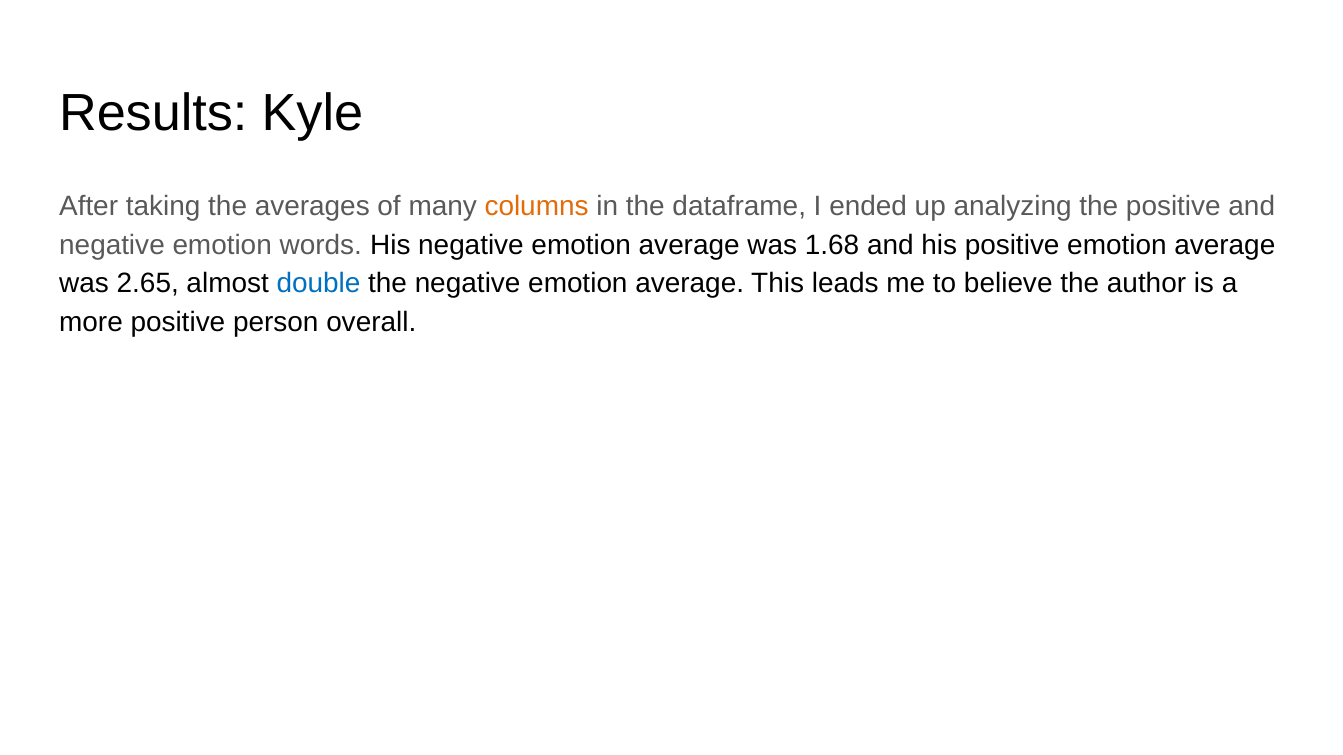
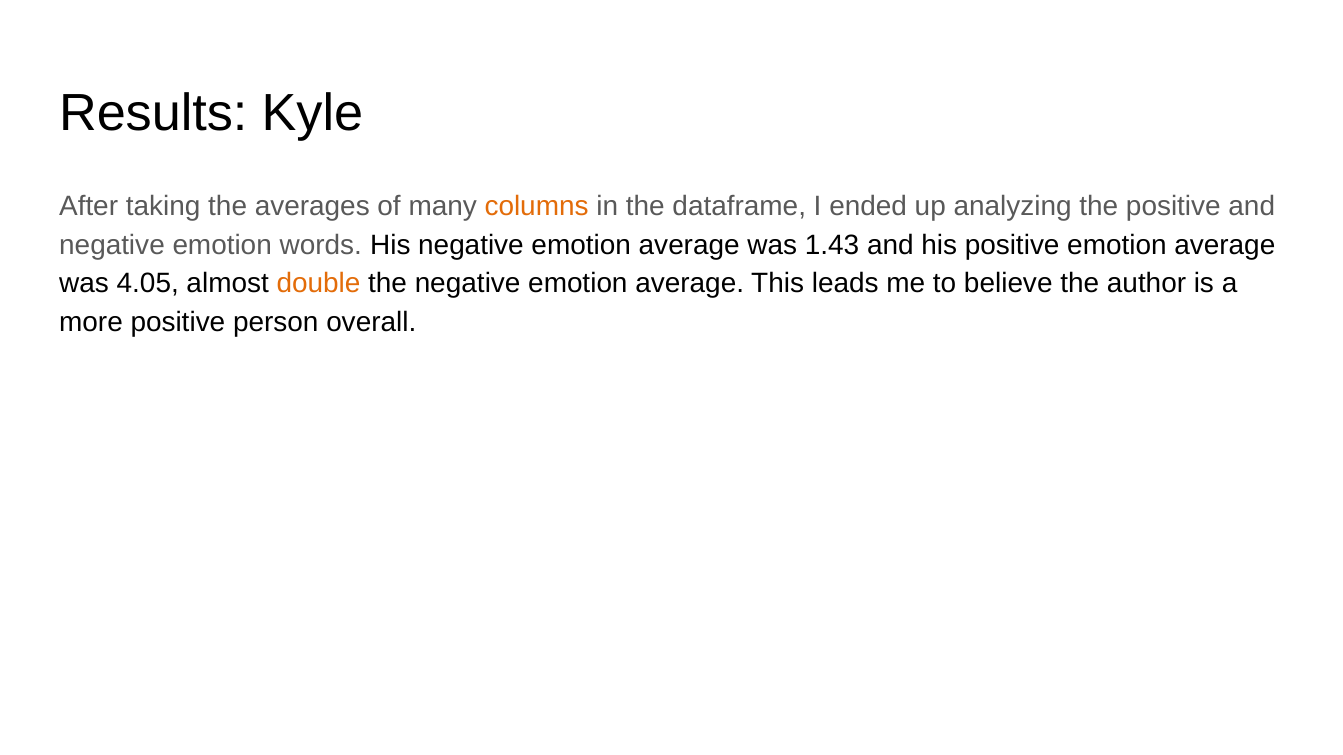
1.68: 1.68 -> 1.43 (832, 245)
2.65: 2.65 -> 4.05 (148, 284)
double colour: blue -> orange (318, 284)
